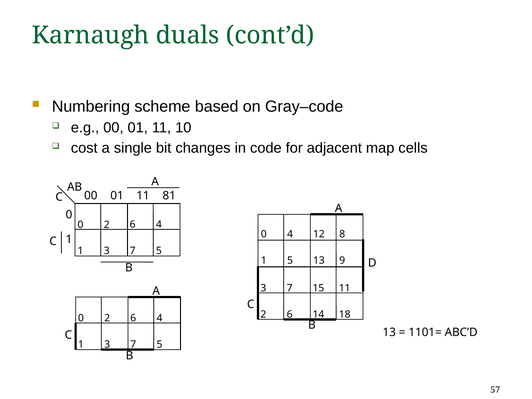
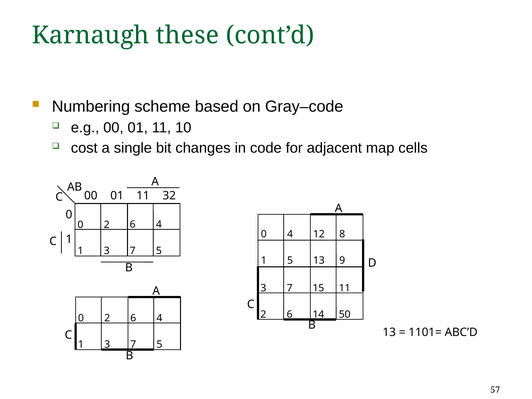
duals: duals -> these (187, 35)
81: 81 -> 32 (169, 195)
18: 18 -> 50 (345, 314)
